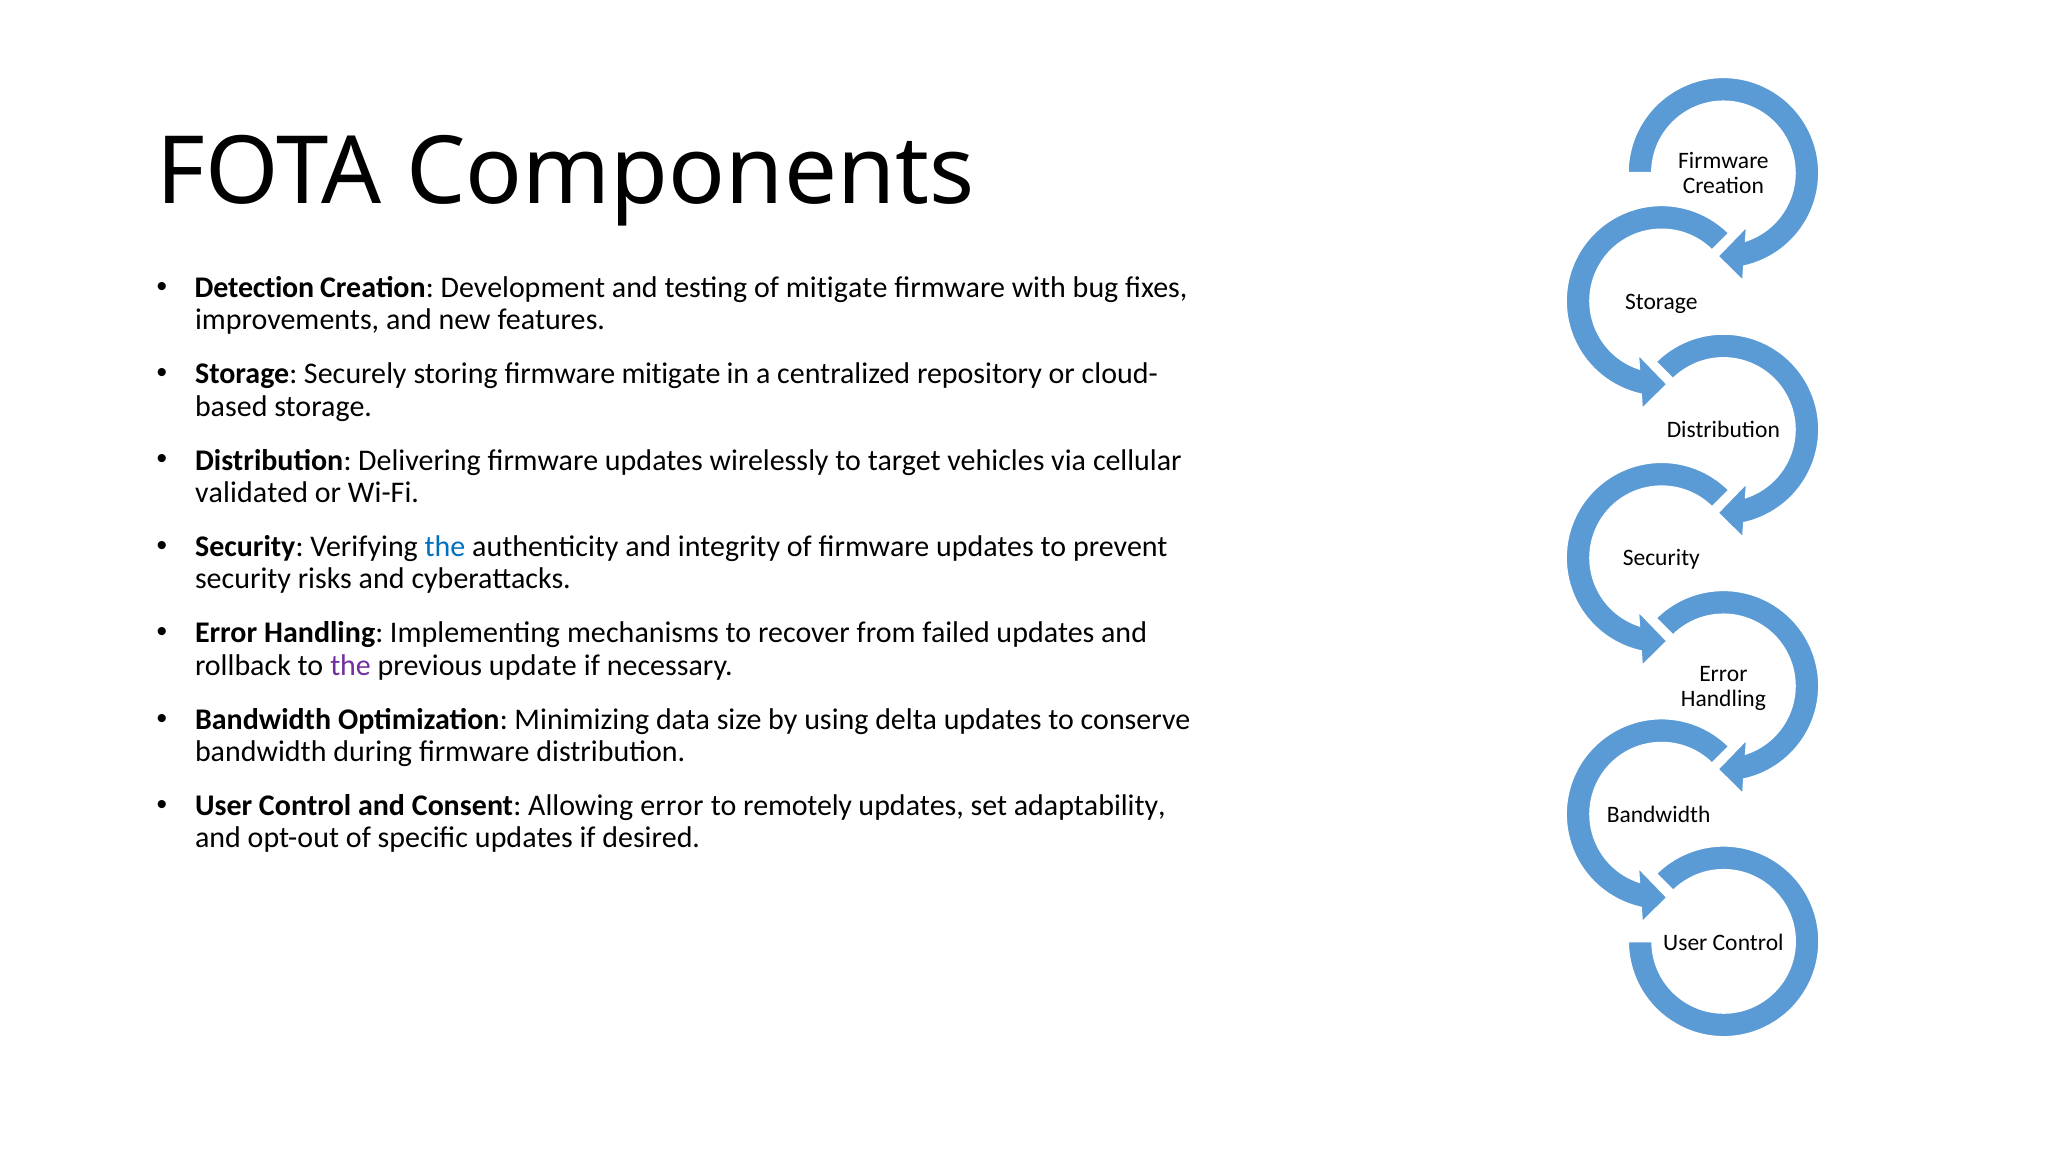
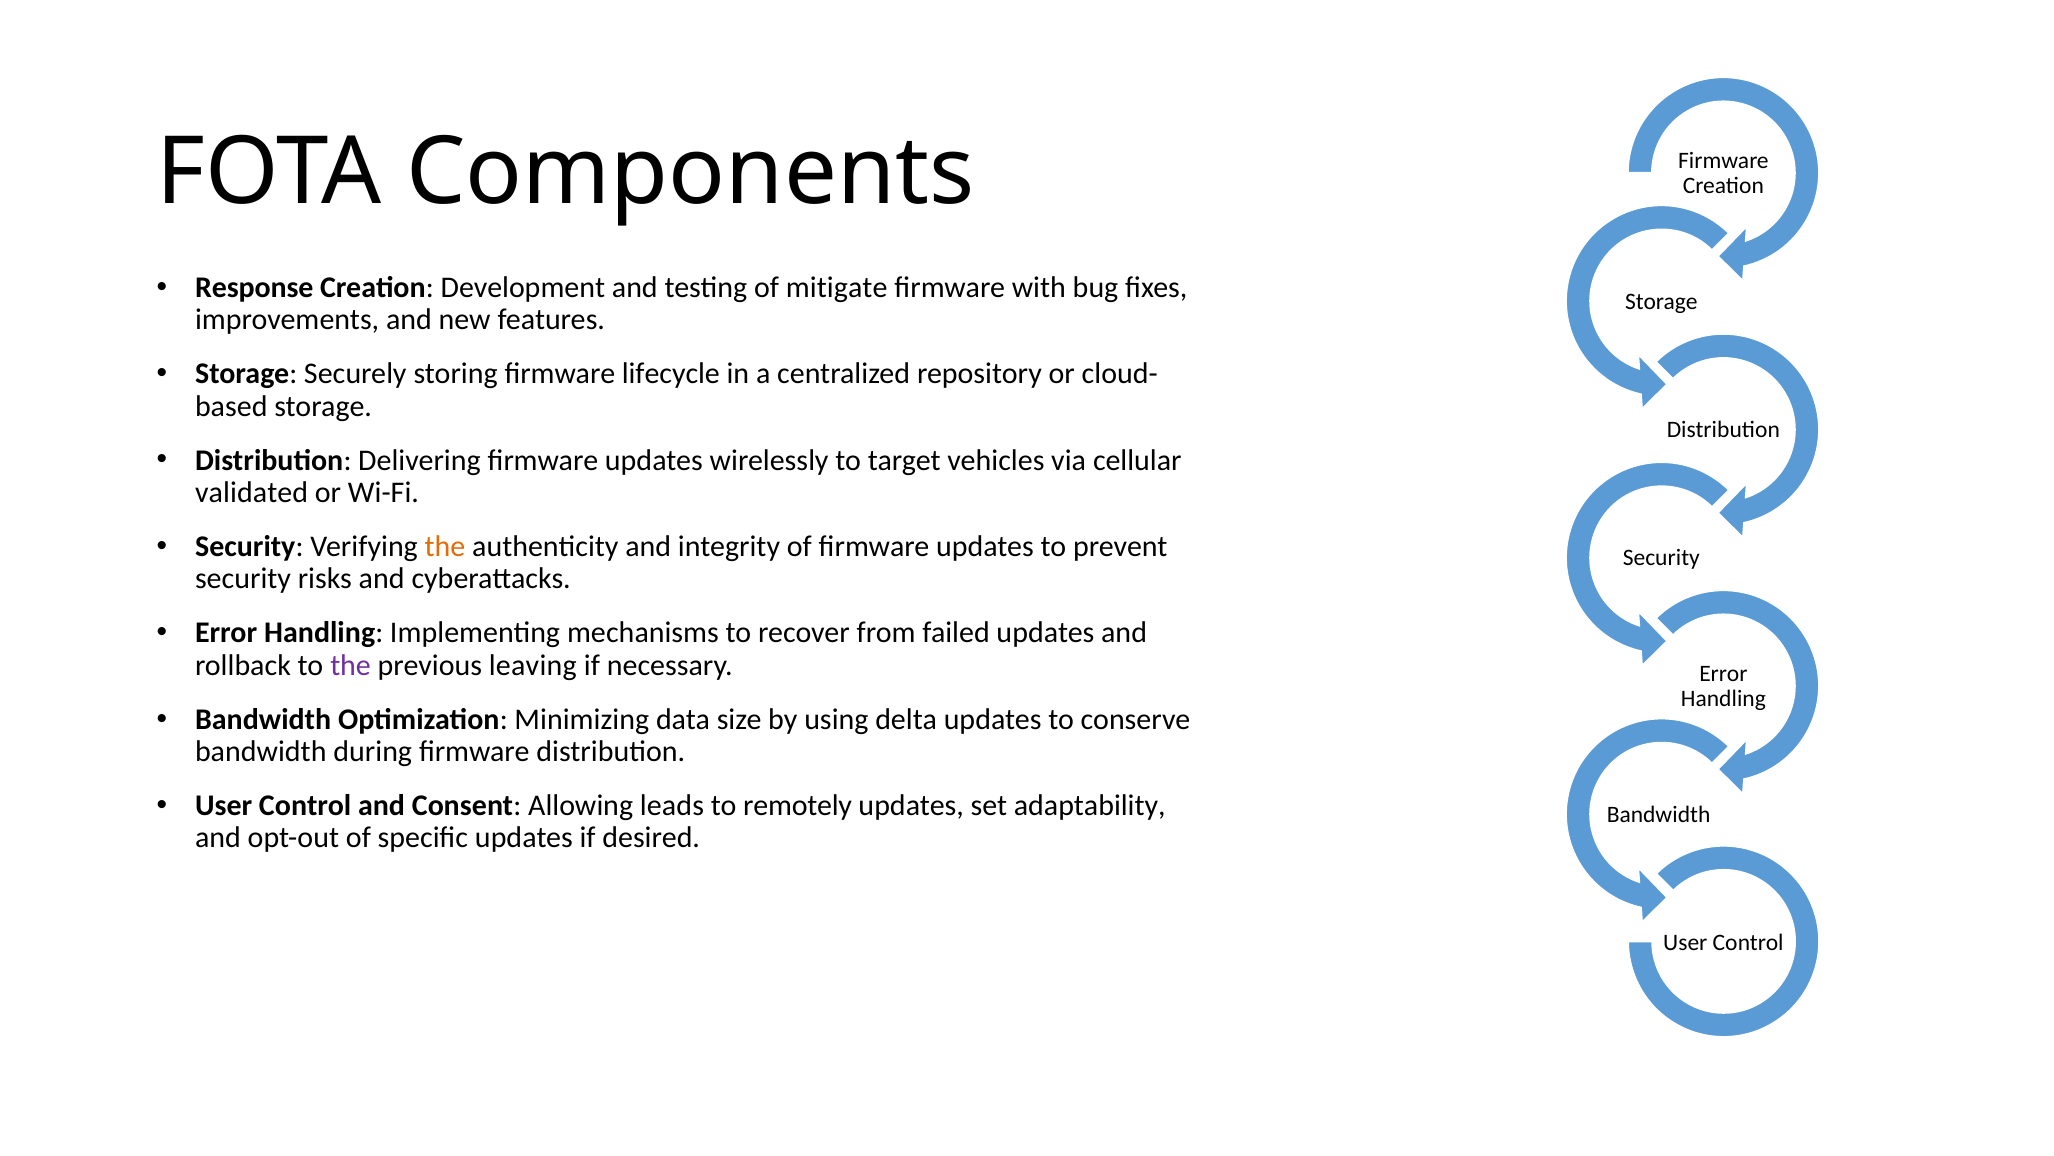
Detection: Detection -> Response (254, 287)
firmware mitigate: mitigate -> lifecycle (671, 374)
the colour: blue -> orange (445, 546)
update: update -> leaving (533, 665)
Allowing error: error -> leads (672, 805)
